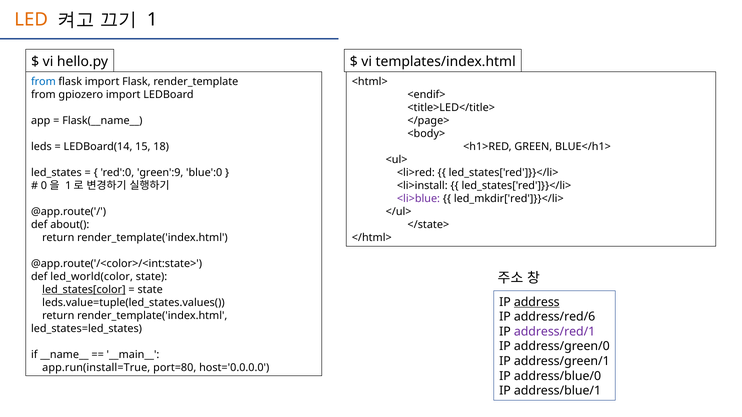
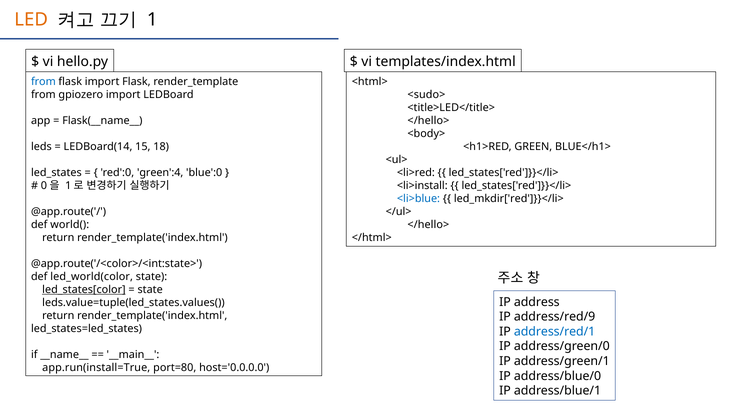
<endif>: <endif> -> <sudo> (426, 95)
</page>: </page> -> </hello> (428, 121)
green':9: green':9 -> green':4 (160, 173)
<li>blue colour: purple -> blue (418, 199)
about(: about( -> world( (70, 225)
</state>: </state> -> </hello> (428, 225)
address underline: present -> none (537, 302)
address/red/6: address/red/6 -> address/red/9 (555, 317)
address/red/1 colour: purple -> blue (555, 332)
